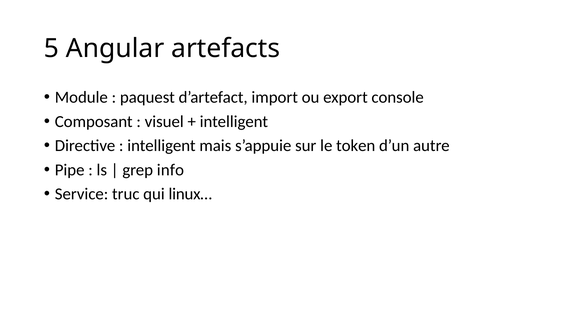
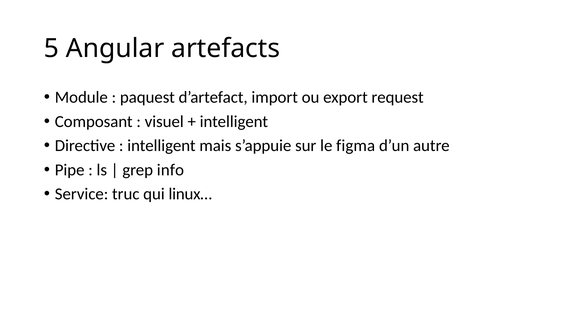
console: console -> request (398, 98)
token: token -> figma (356, 146)
